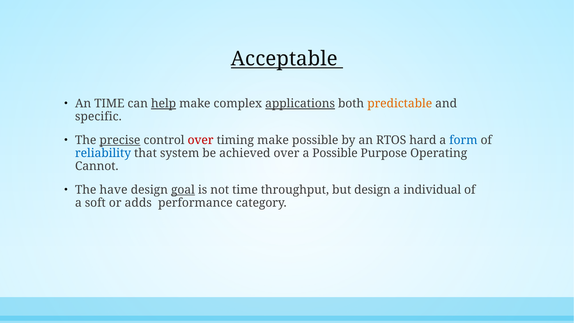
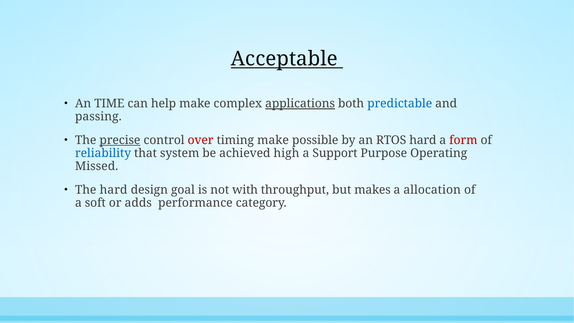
help underline: present -> none (164, 104)
predictable colour: orange -> blue (400, 104)
specific: specific -> passing (98, 117)
form colour: blue -> red (463, 140)
achieved over: over -> high (286, 153)
a Possible: Possible -> Support (335, 153)
Cannot: Cannot -> Missed (97, 166)
The have: have -> hard (114, 190)
goal underline: present -> none (183, 190)
not time: time -> with (245, 190)
but design: design -> makes (372, 190)
individual: individual -> allocation (432, 190)
